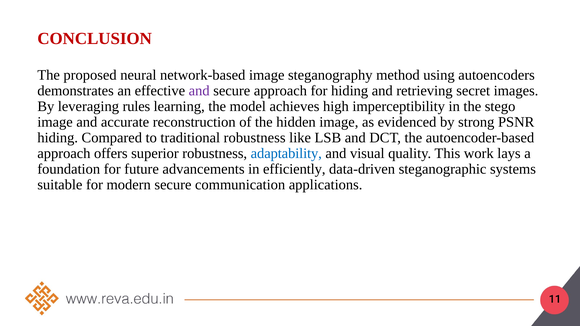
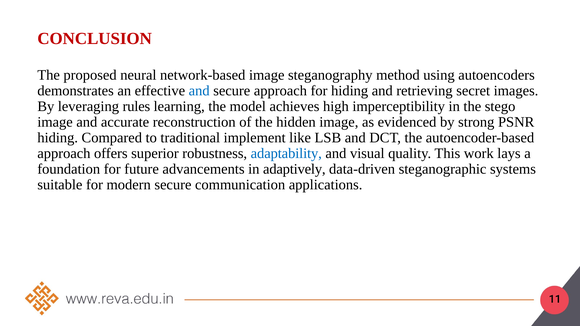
and colour: purple -> blue (199, 91)
traditional robustness: robustness -> implement (255, 138)
efficiently: efficiently -> adaptively (294, 169)
